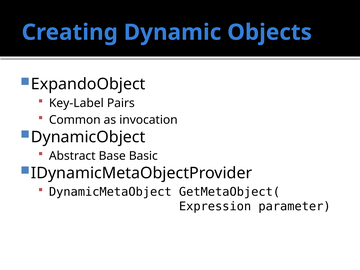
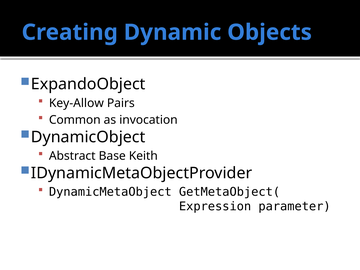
Key-Label: Key-Label -> Key-Allow (76, 103)
Basic: Basic -> Keith (143, 156)
